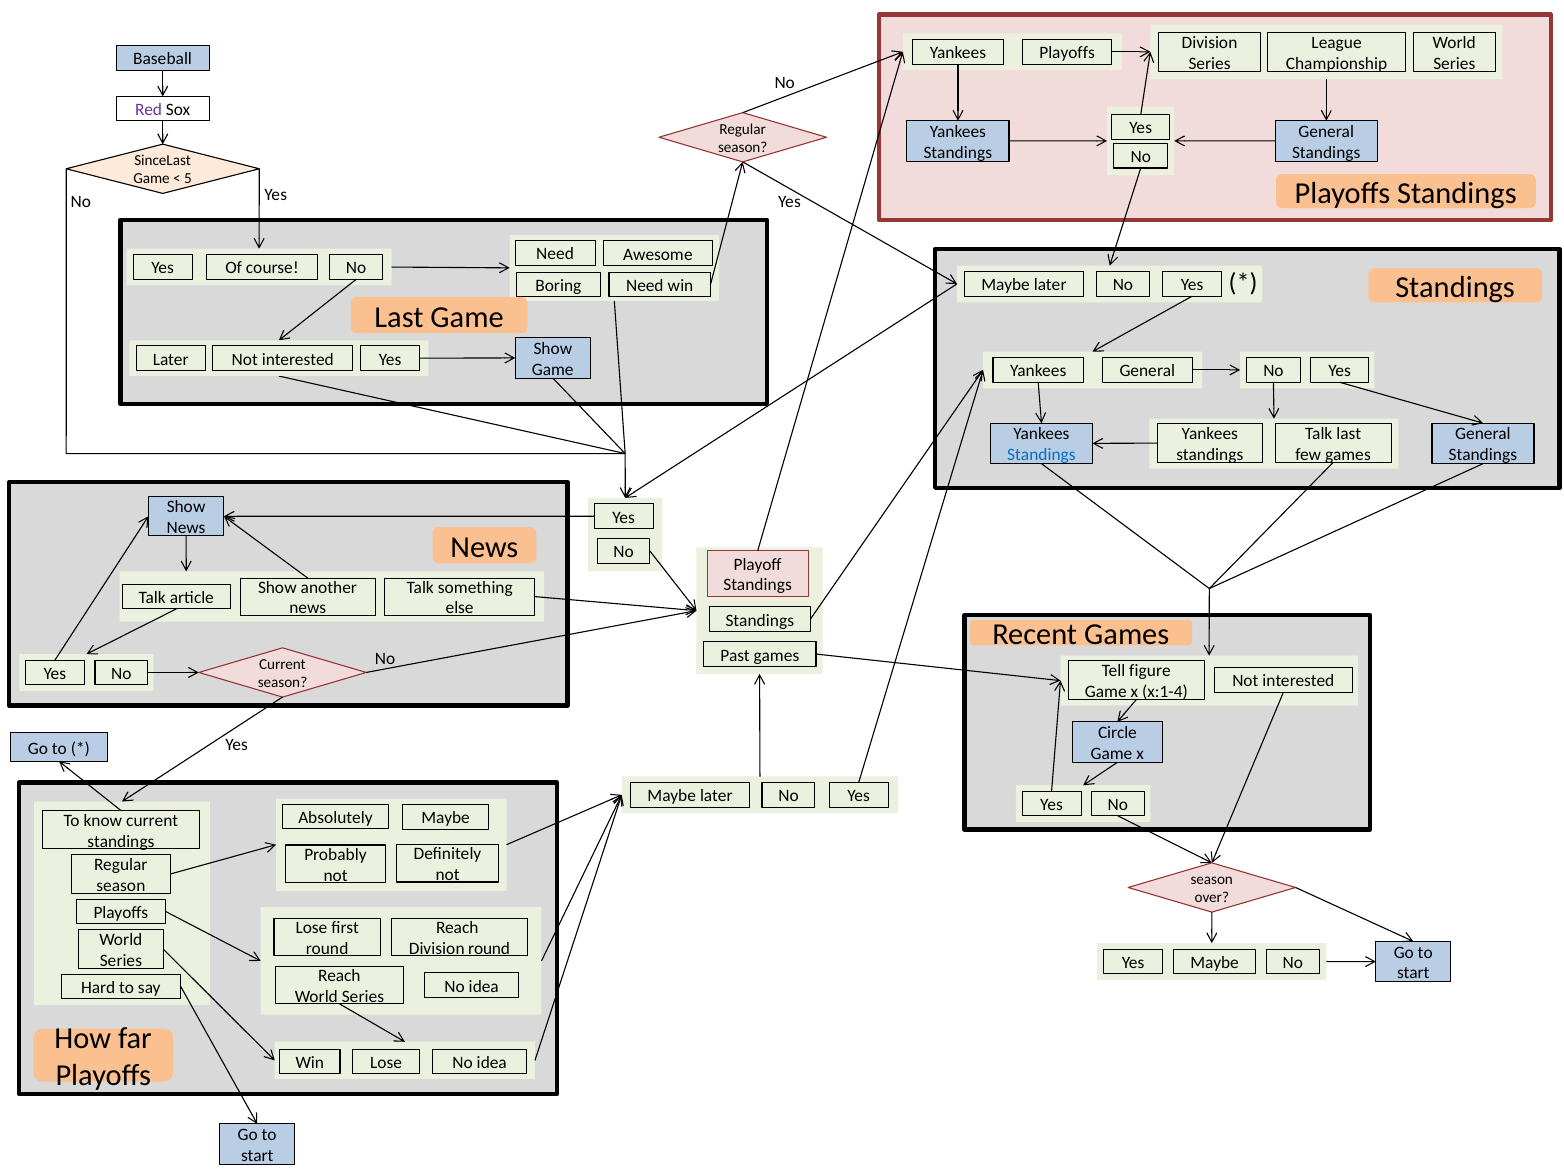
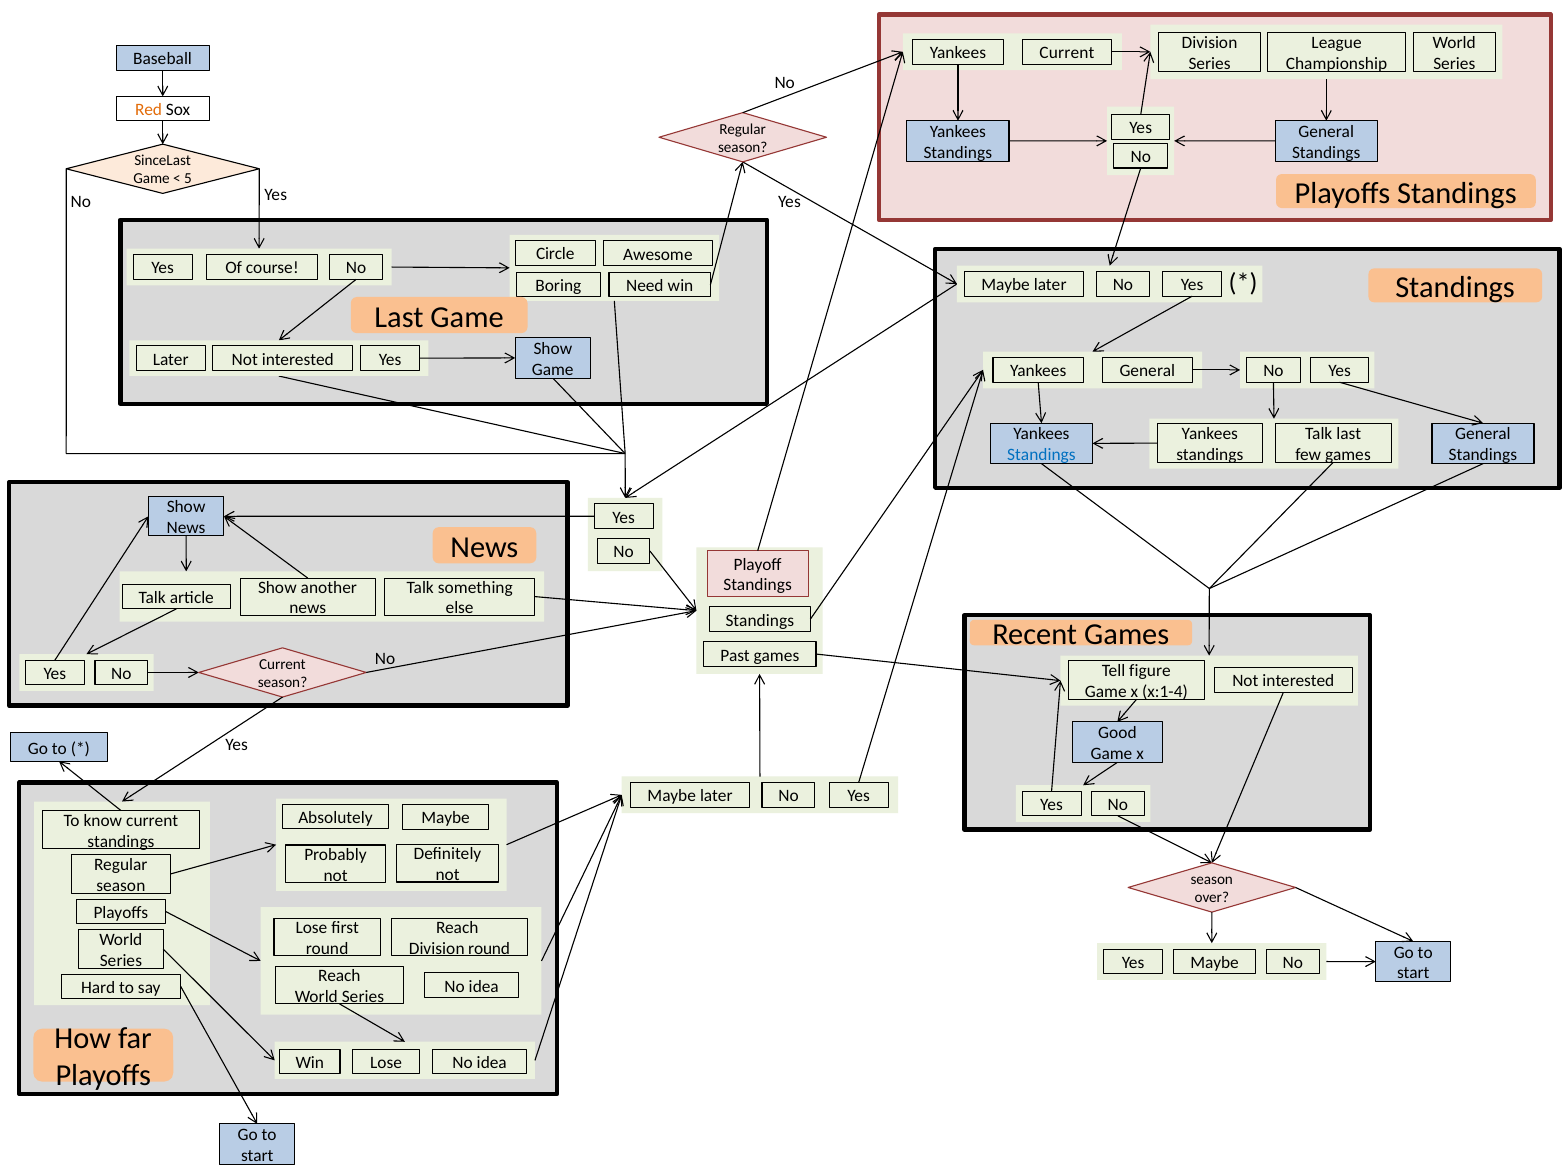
Yankees Playoffs: Playoffs -> Current (1067, 53)
Red colour: purple -> orange (149, 110)
Need: Need -> Circle (555, 254)
Circle: Circle -> Good (1117, 733)
